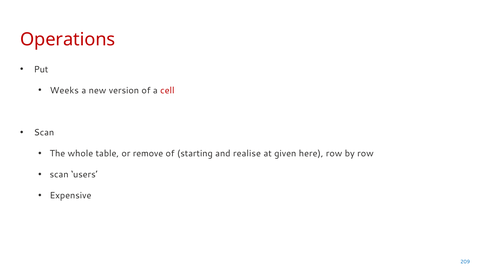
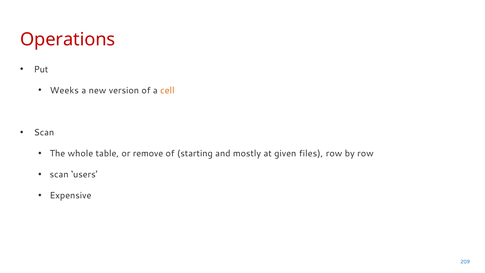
cell colour: red -> orange (167, 90)
realise: realise -> mostly (247, 153)
here: here -> files (311, 153)
